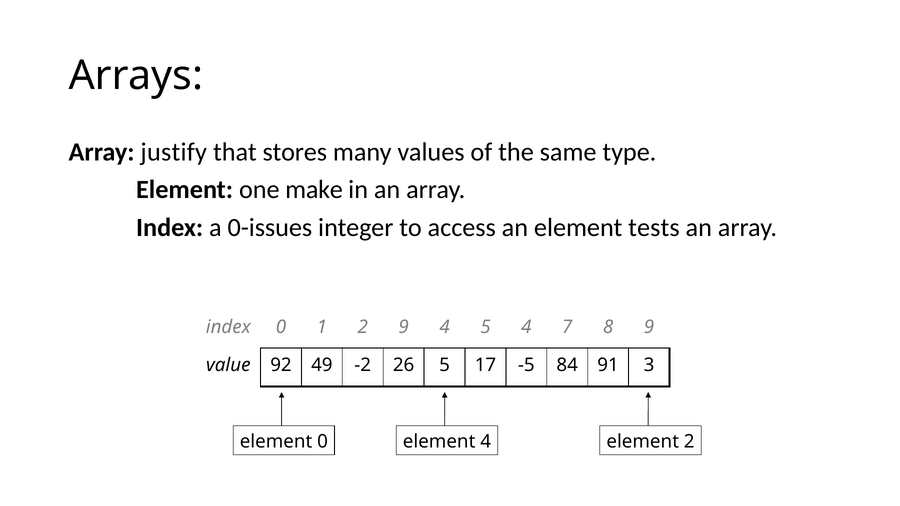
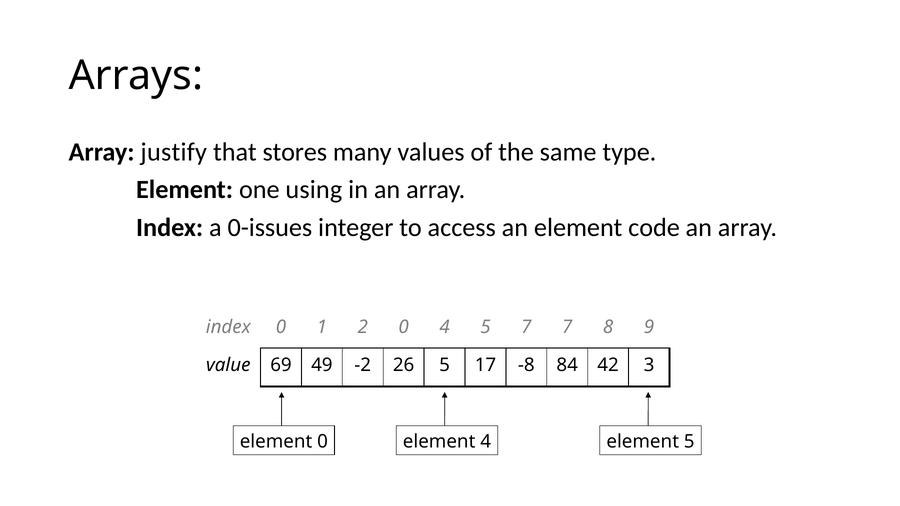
make: make -> using (314, 190)
tests: tests -> code (654, 228)
2 9: 9 -> 0 (404, 327)
5 4: 4 -> 7 (526, 327)
92: 92 -> 69 (281, 365)
-5: -5 -> -8 (526, 365)
91: 91 -> 42 (608, 365)
element 2: 2 -> 5 (689, 442)
